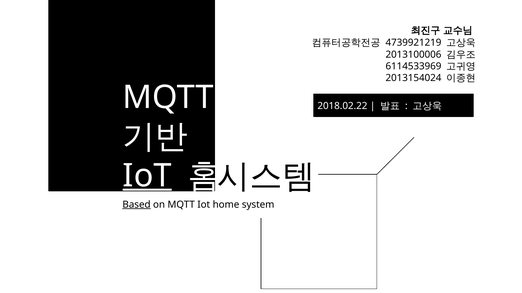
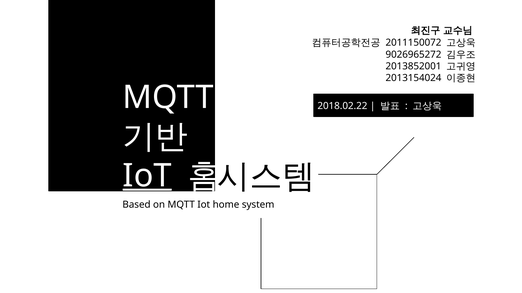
4739921219: 4739921219 -> 2011150072 (413, 43)
2013100006: 2013100006 -> 9026965272 (413, 55)
6114533969: 6114533969 -> 2013852001 (413, 66)
Based underline: present -> none (137, 205)
